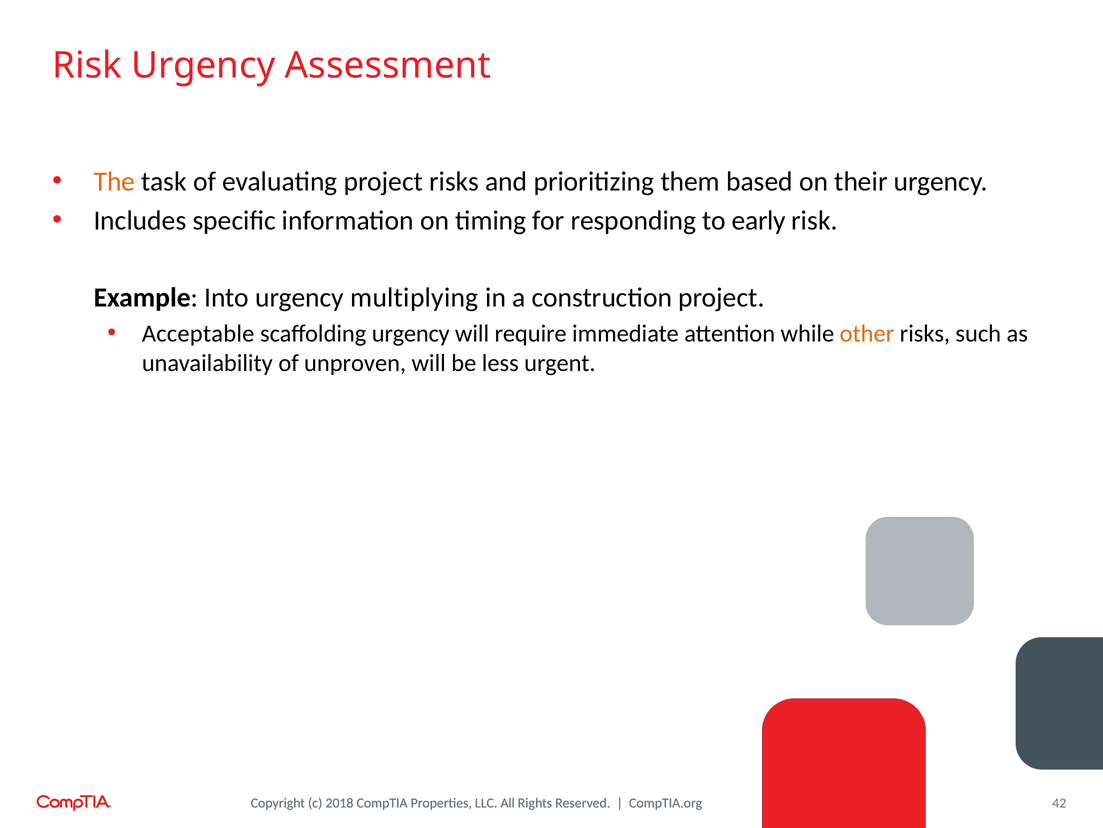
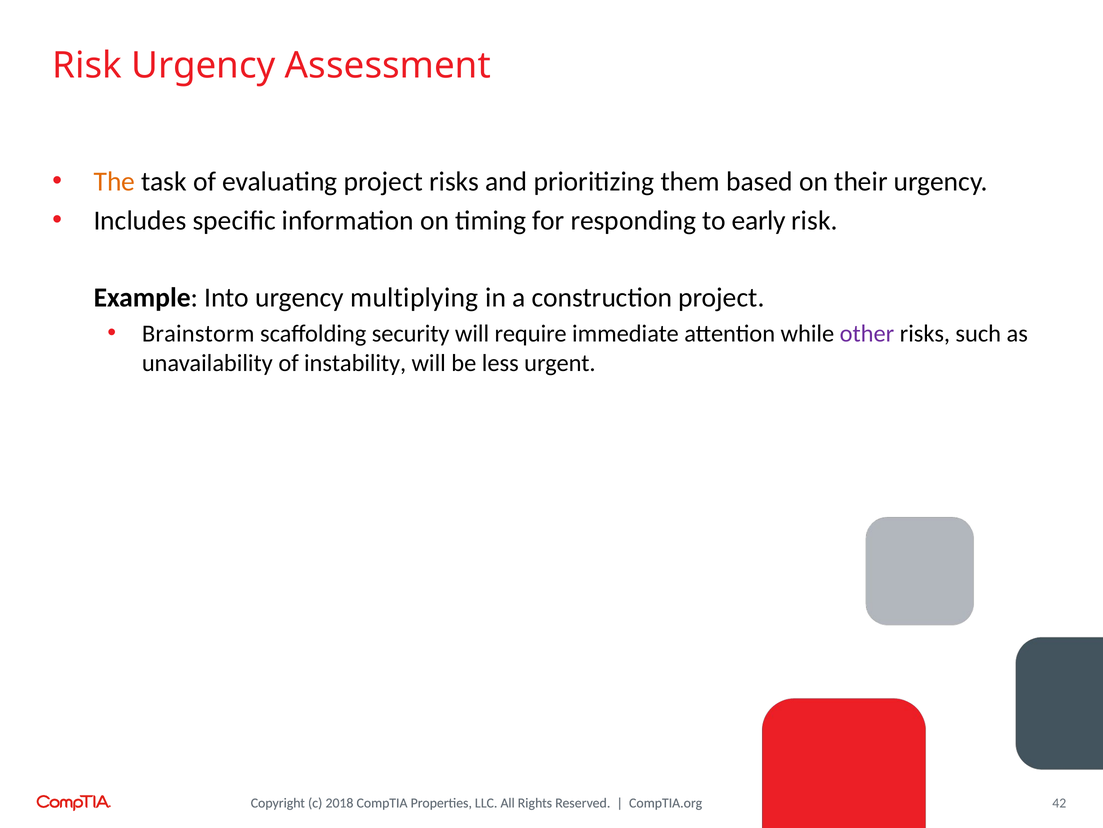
Acceptable: Acceptable -> Brainstorm (198, 333)
scaffolding urgency: urgency -> security (411, 333)
other colour: orange -> purple (867, 333)
unproven: unproven -> instability (355, 363)
